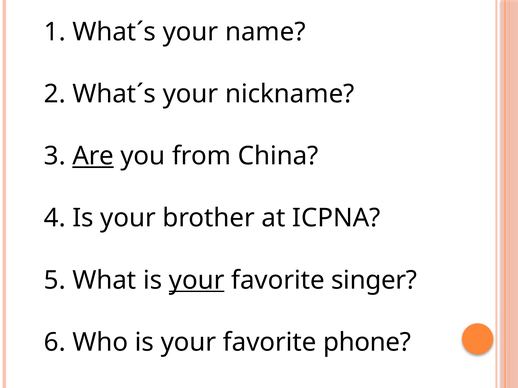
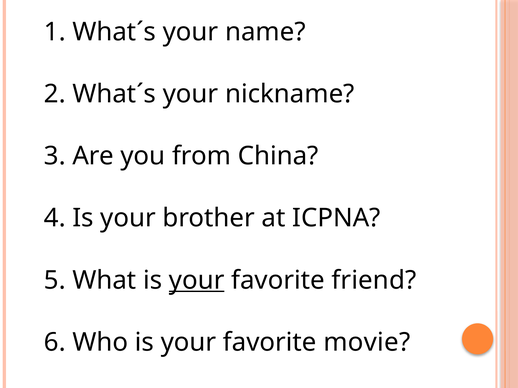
Are underline: present -> none (93, 156)
singer: singer -> friend (374, 281)
phone: phone -> movie (367, 343)
